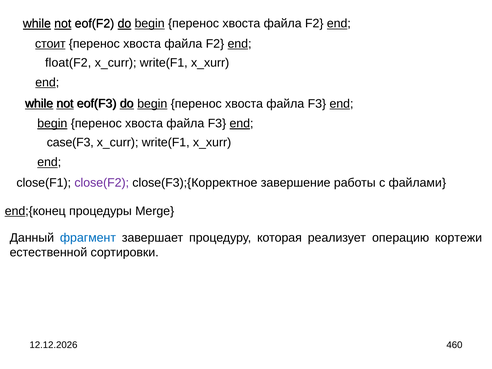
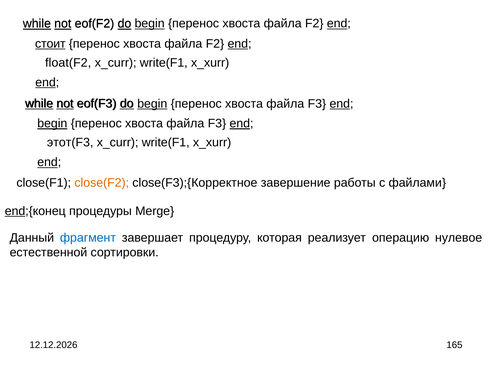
case(F3: case(F3 -> этот(F3 (70, 142)
close(F2 colour: purple -> orange (102, 183)
кортежи: кортежи -> нулевое (459, 238)
460: 460 -> 165 (454, 345)
